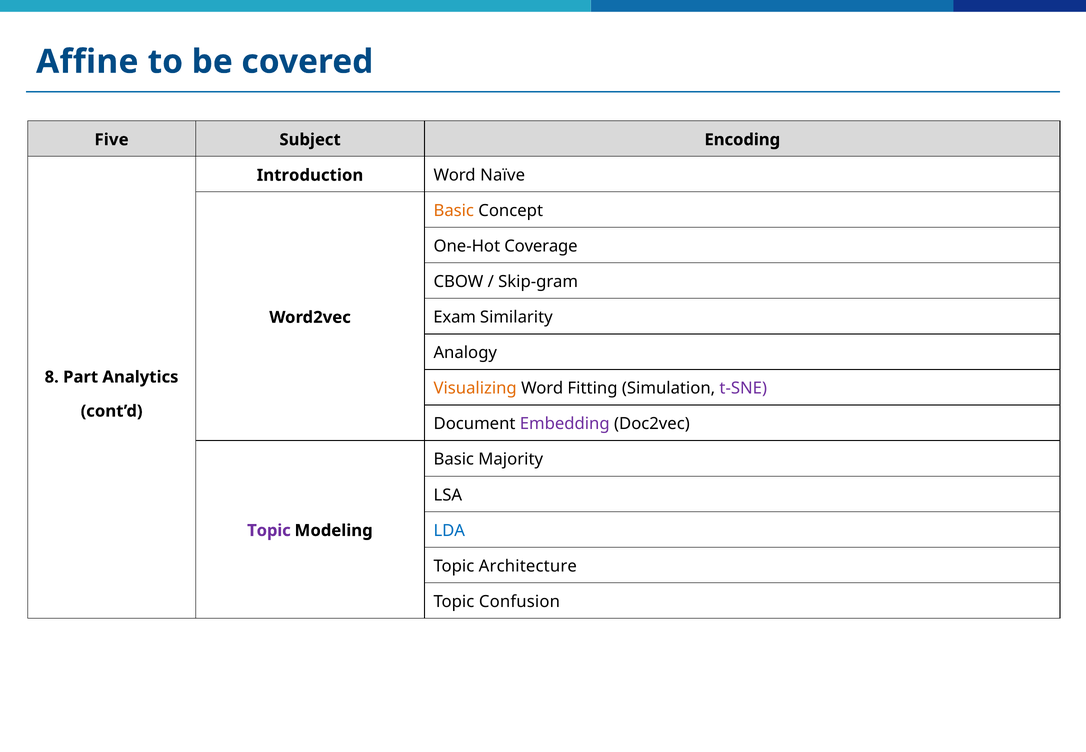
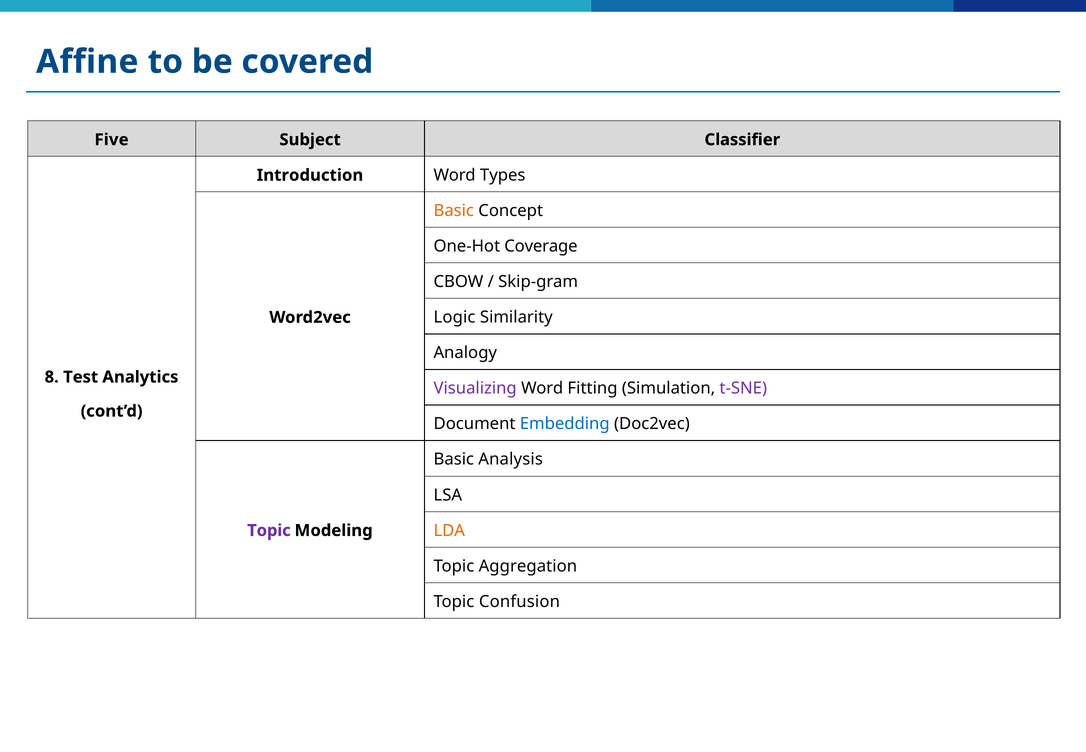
Encoding: Encoding -> Classifier (742, 140)
Naïve: Naïve -> Types (503, 175)
Exam: Exam -> Logic (455, 317)
Part: Part -> Test (81, 377)
Visualizing colour: orange -> purple (475, 388)
Embedding colour: purple -> blue (565, 424)
Majority: Majority -> Analysis (511, 459)
LDA colour: blue -> orange (449, 530)
Architecture: Architecture -> Aggregation (528, 566)
